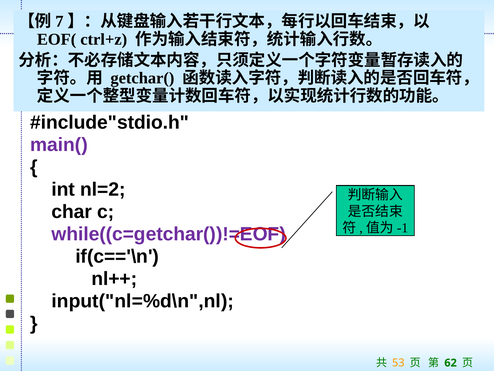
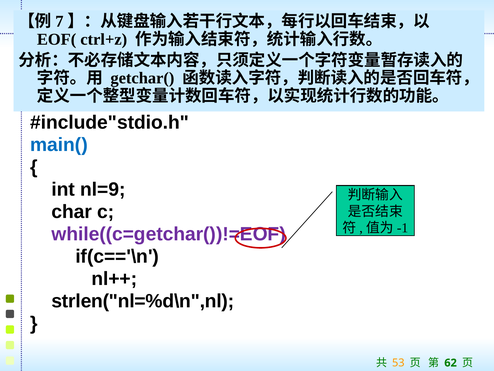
main( colour: purple -> blue (59, 145)
nl=2: nl=2 -> nl=9 (103, 189)
input("nl=%d\n",nl: input("nl=%d\n",nl -> strlen("nl=%d\n",nl (143, 301)
